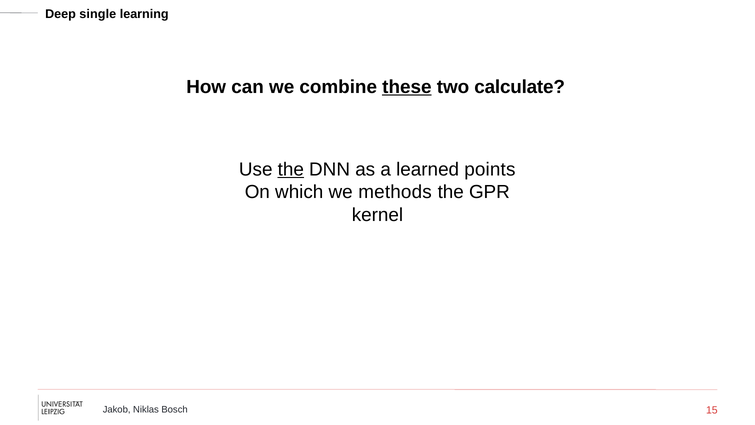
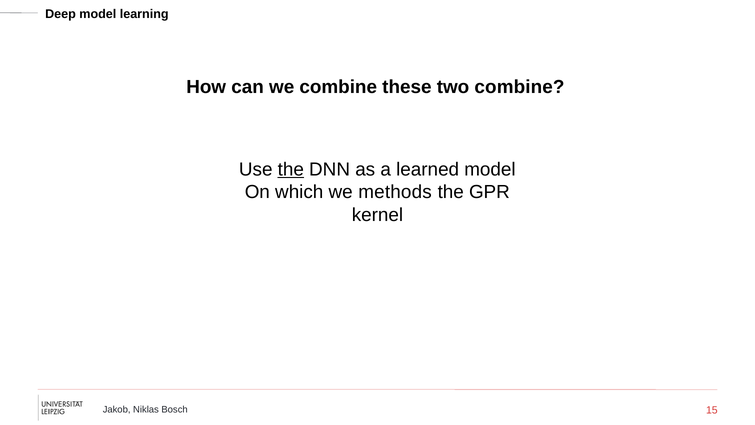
single: single -> model (98, 14)
these underline: present -> none (407, 87)
two calculate: calculate -> combine (519, 87)
learned points: points -> model (490, 169)
